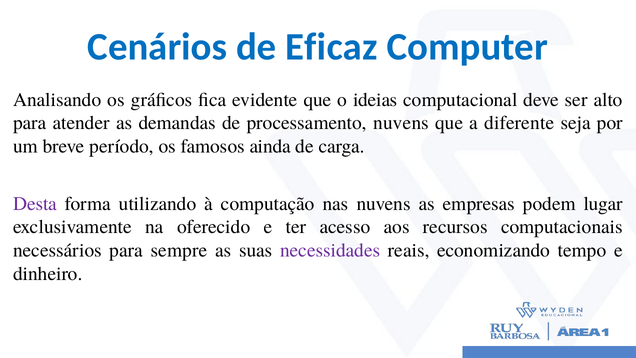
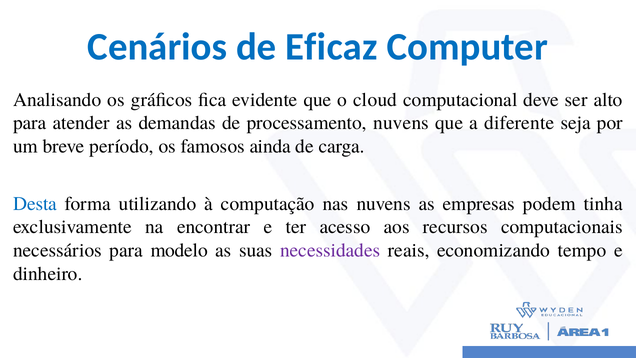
ideias: ideias -> cloud (375, 100)
Desta colour: purple -> blue (35, 204)
lugar: lugar -> tinha (603, 204)
oferecido: oferecido -> encontrar (214, 227)
sempre: sempre -> modelo (179, 250)
